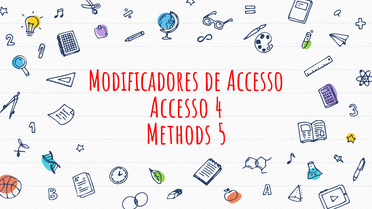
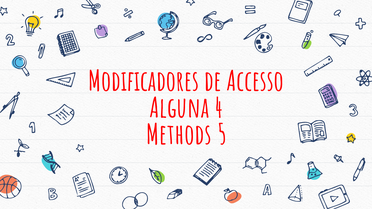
Accesso: Accesso -> Alguna (179, 109)
